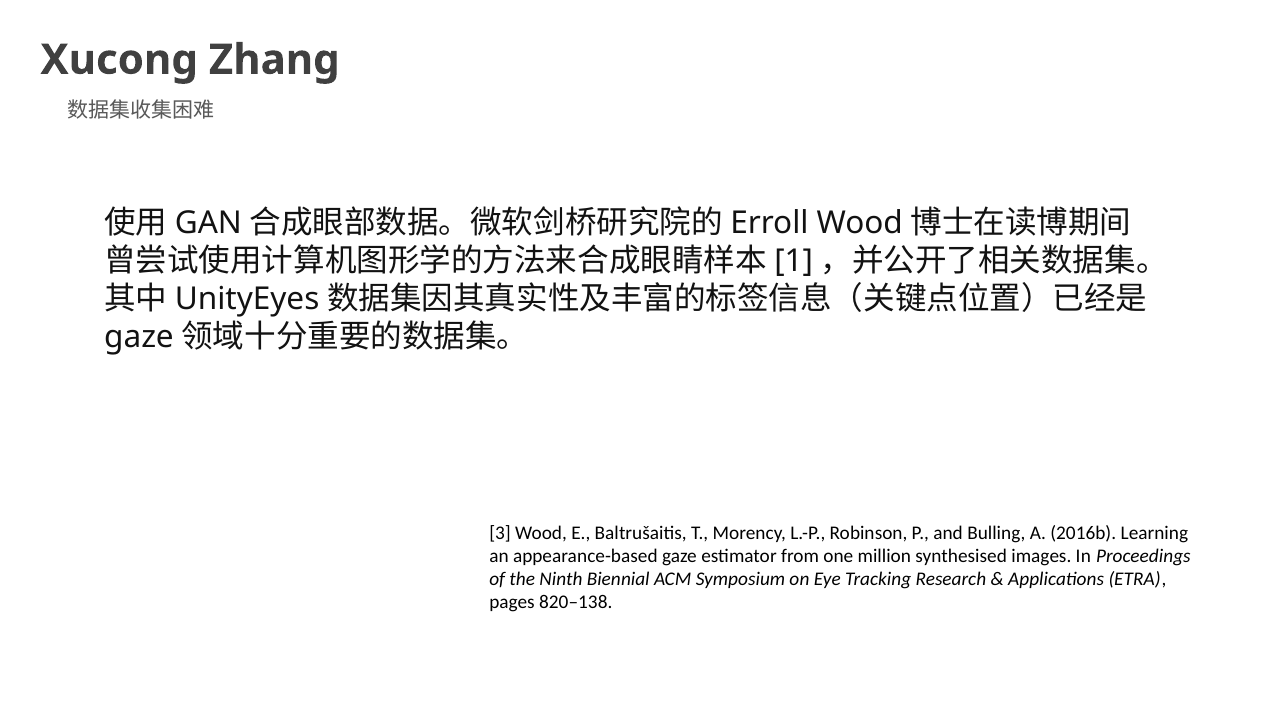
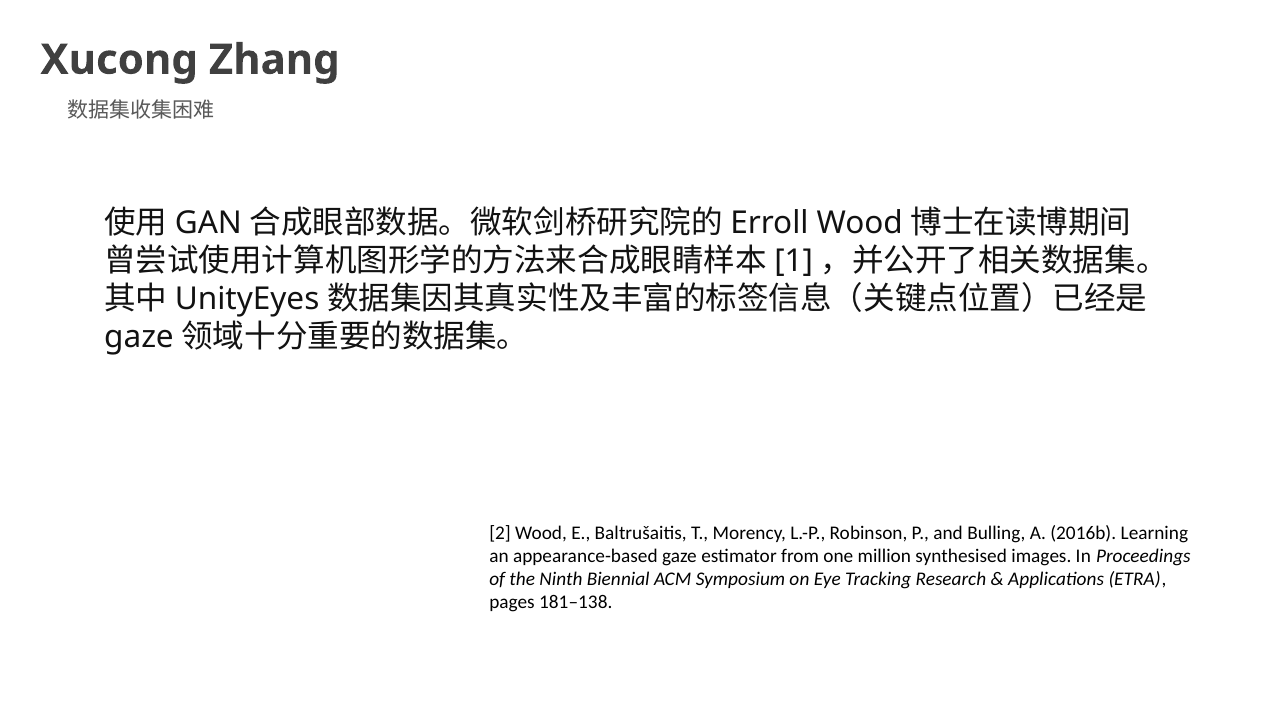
3: 3 -> 2 (500, 533)
820–138: 820–138 -> 181–138 (576, 603)
